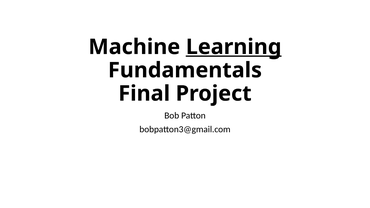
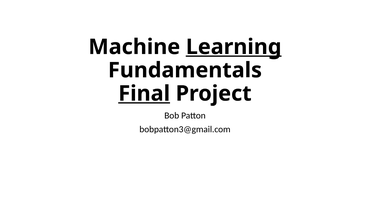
Final underline: none -> present (144, 94)
